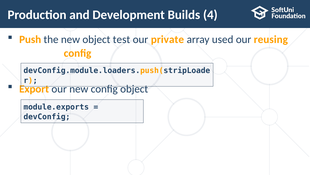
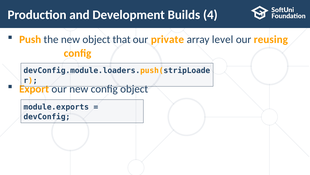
test: test -> that (122, 39)
used: used -> level (223, 39)
